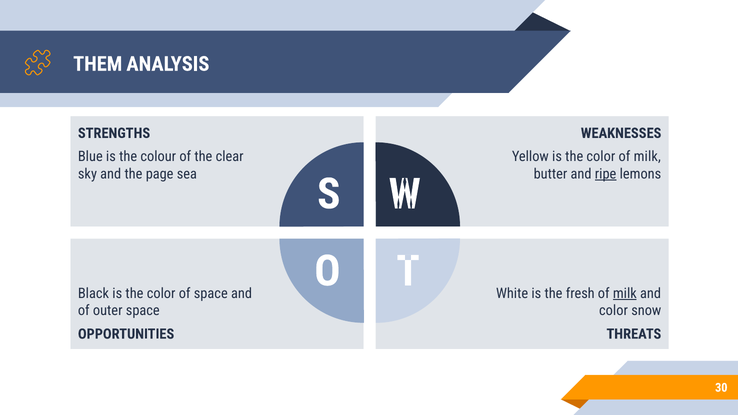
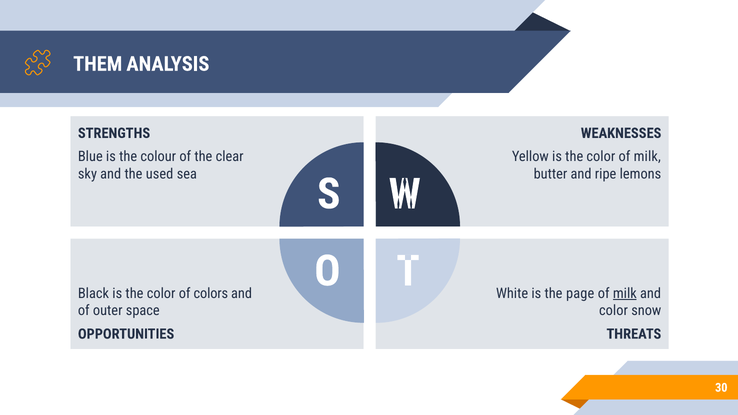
page: page -> used (160, 174)
ripe underline: present -> none (606, 174)
of space: space -> colors (211, 293)
fresh: fresh -> page (580, 293)
